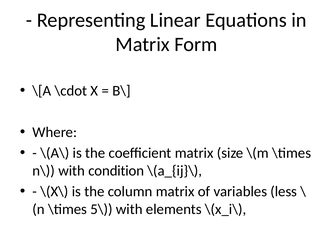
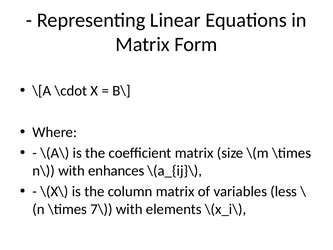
condition: condition -> enhances (116, 171)
5\: 5\ -> 7\ (101, 209)
